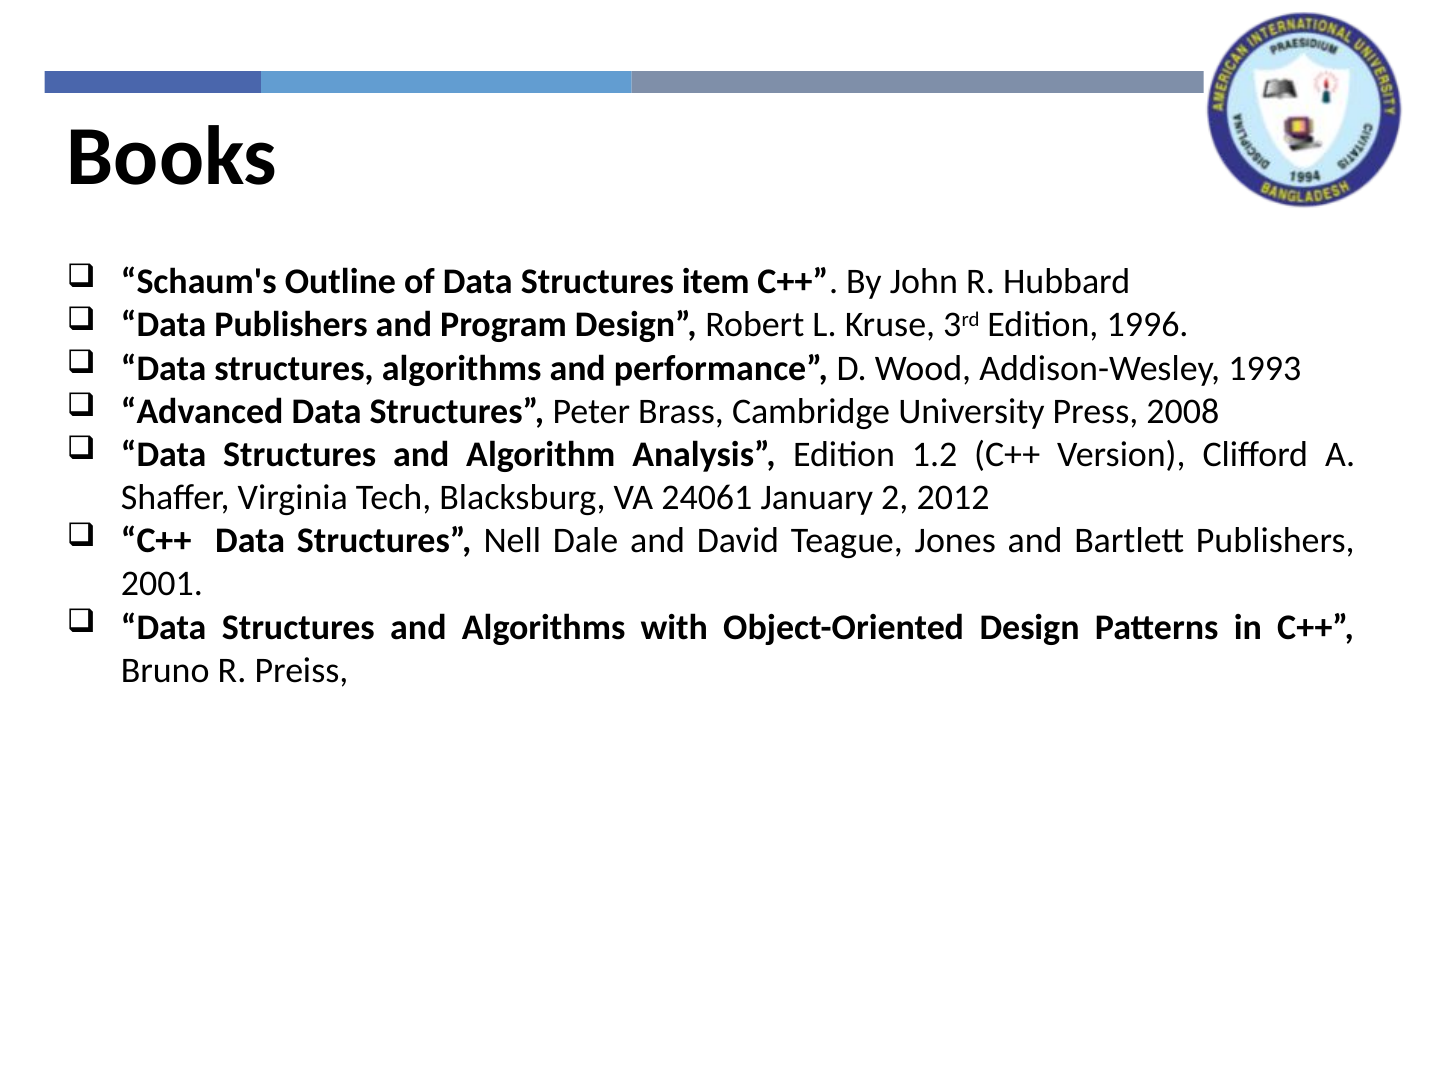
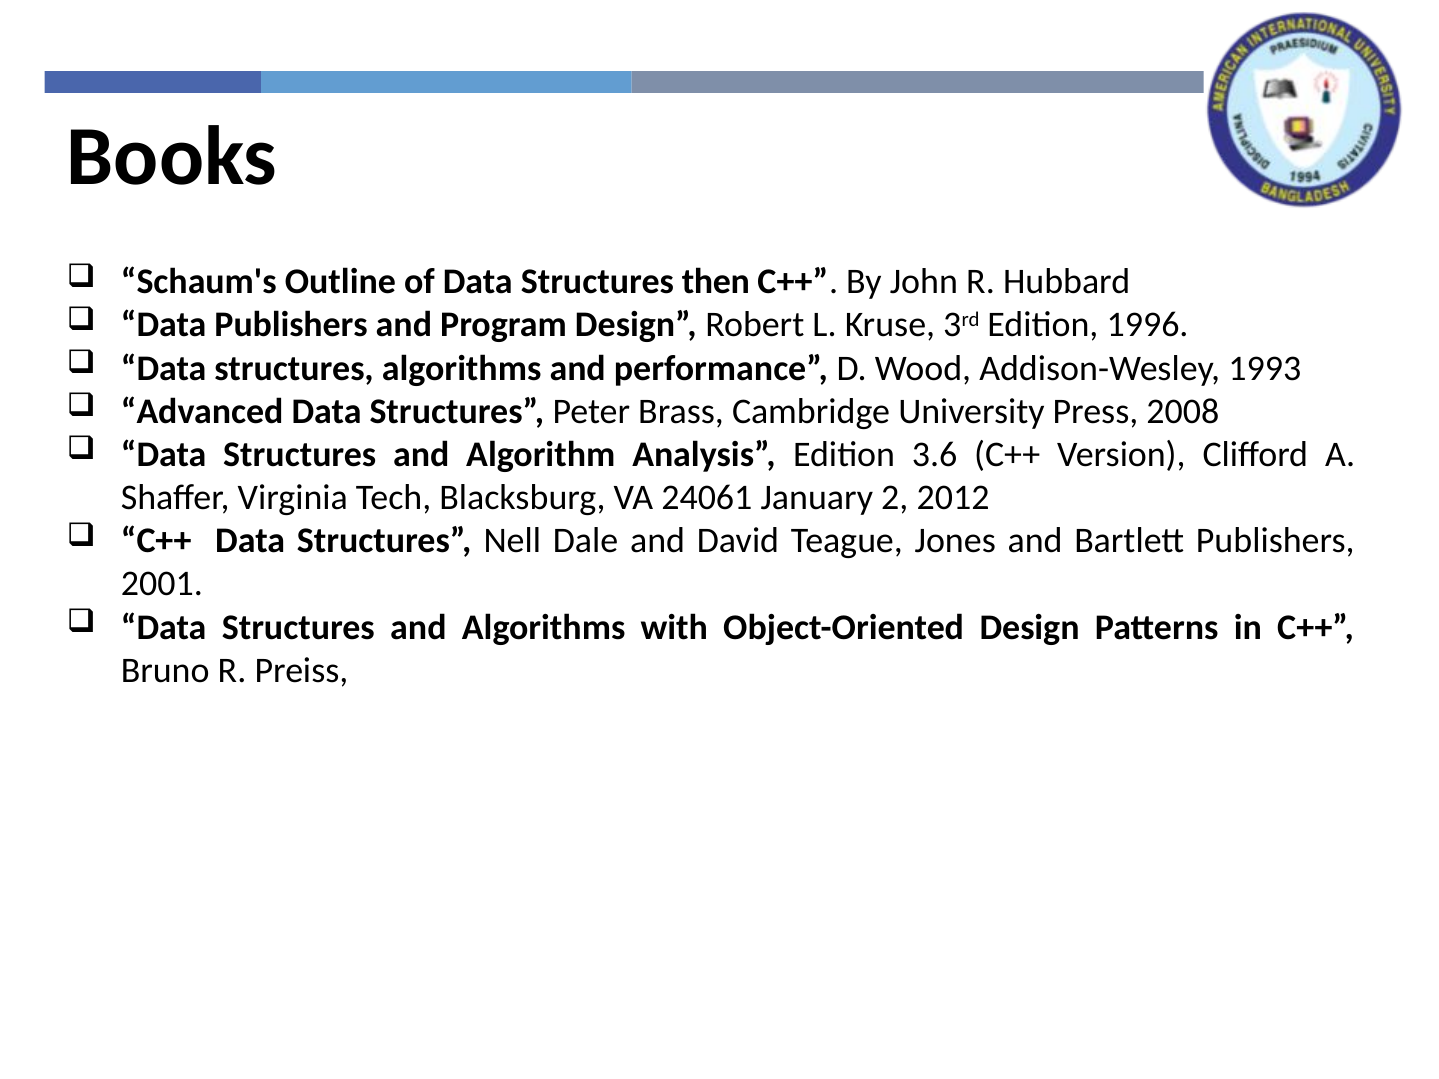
item: item -> then (716, 282)
1.2: 1.2 -> 3.6 (935, 455)
